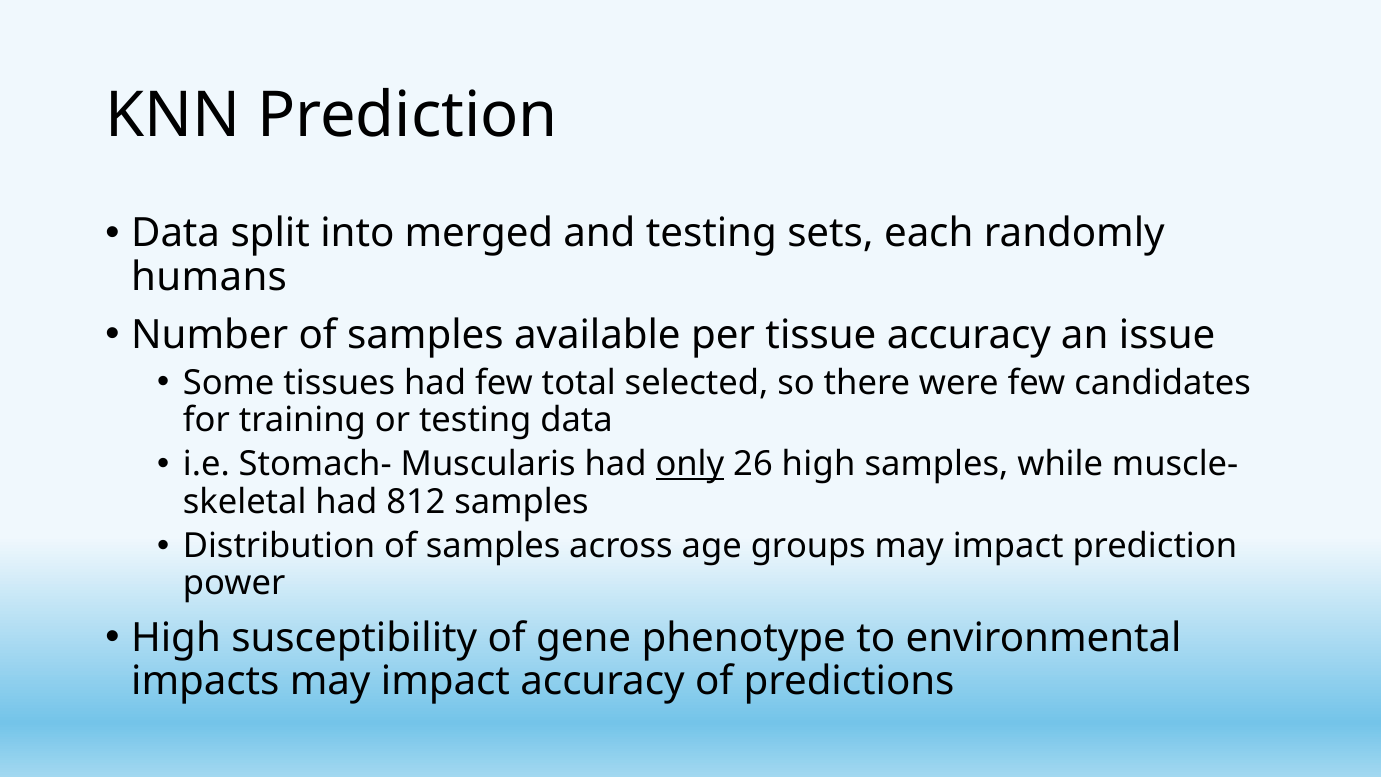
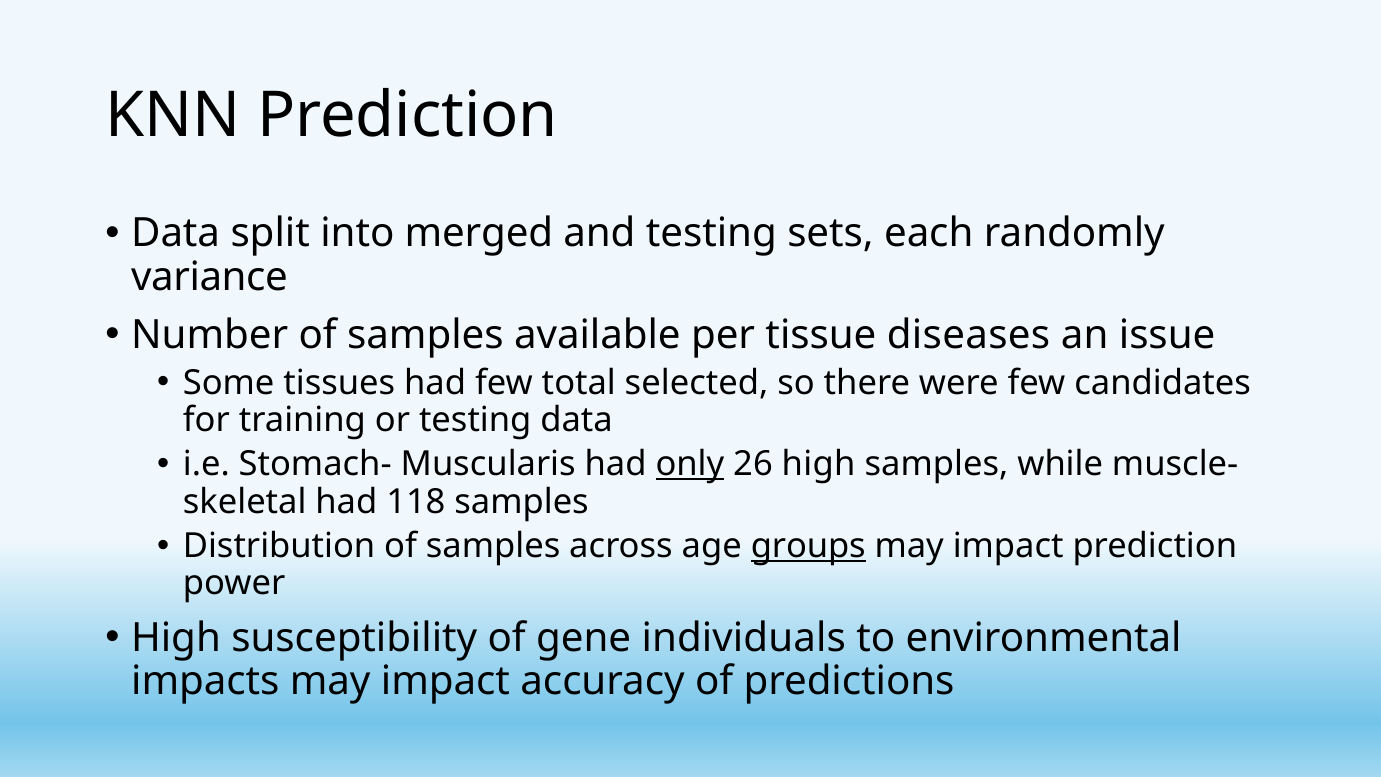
humans: humans -> variance (209, 277)
tissue accuracy: accuracy -> diseases (969, 335)
812: 812 -> 118 (416, 501)
groups underline: none -> present (808, 546)
phenotype: phenotype -> individuals (744, 638)
